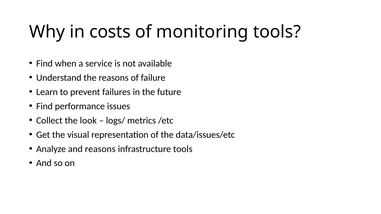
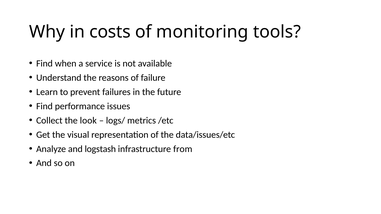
and reasons: reasons -> logstash (100, 149)
infrastructure tools: tools -> from (183, 149)
